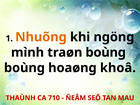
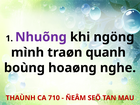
Nhuõng colour: orange -> purple (41, 37)
traøn boùng: boùng -> quanh (106, 52)
khoâ: khoâ -> nghe (118, 68)
